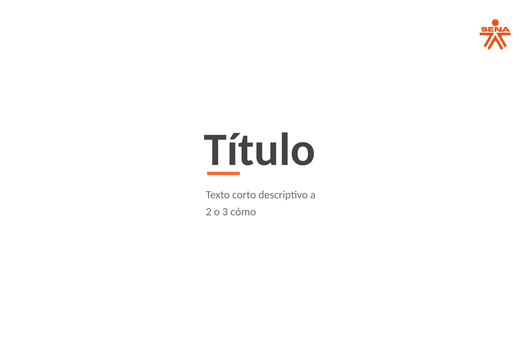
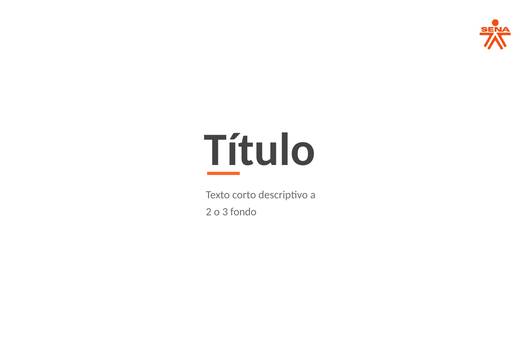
cómo: cómo -> fondo (243, 212)
